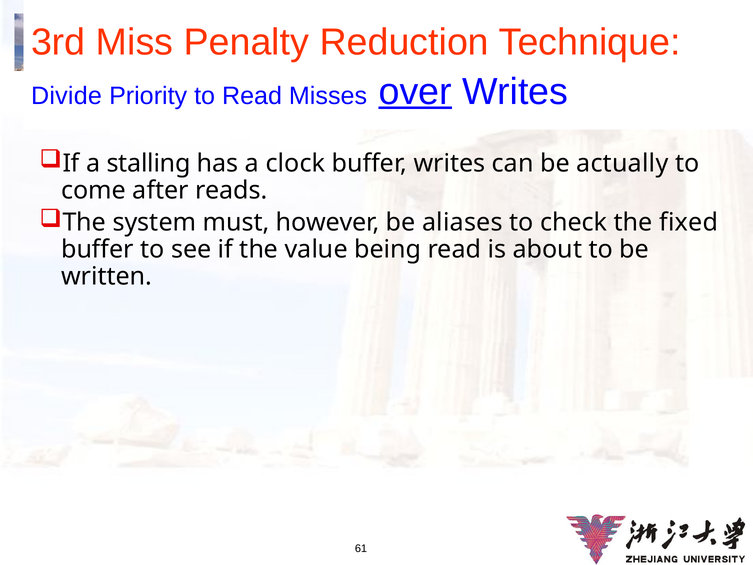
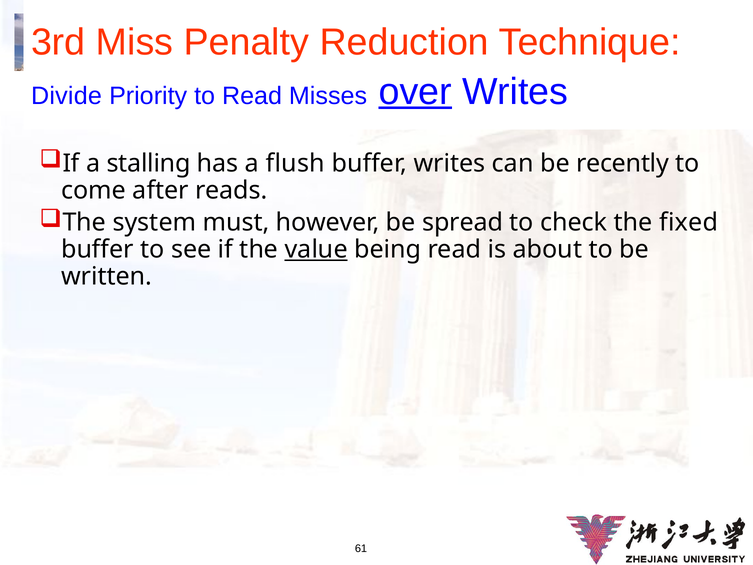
clock: clock -> flush (295, 163)
actually: actually -> recently (623, 163)
aliases: aliases -> spread (463, 222)
value underline: none -> present (316, 249)
